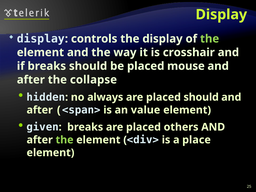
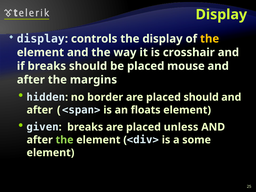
the colour: light green -> yellow (210, 39)
collapse: collapse -> margins (93, 80)
always: always -> border (105, 97)
value: value -> floats (146, 110)
others: others -> unless (181, 127)
place: place -> some (197, 140)
